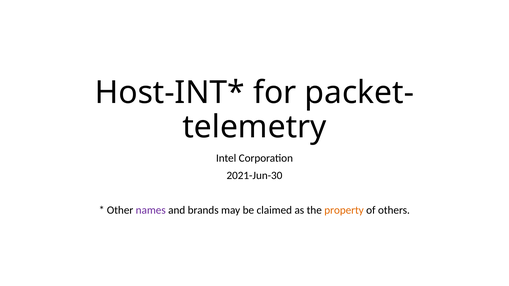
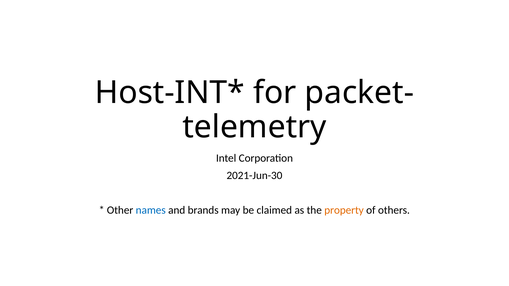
names colour: purple -> blue (151, 210)
